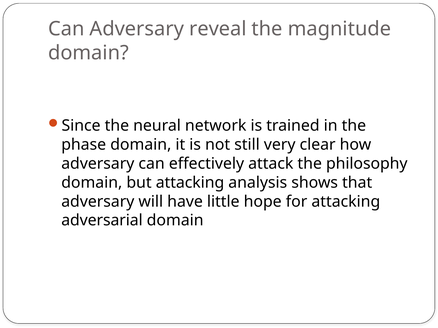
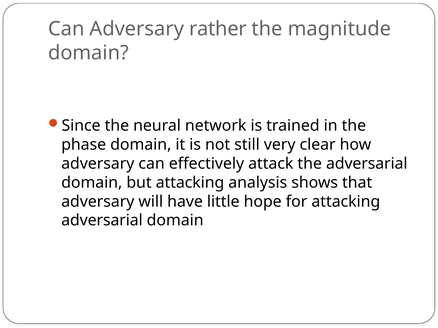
reveal: reveal -> rather (218, 29)
the philosophy: philosophy -> adversarial (367, 164)
